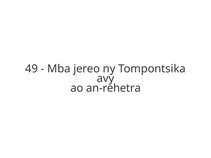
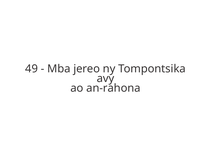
an-rehetra: an-rehetra -> an-rahona (113, 88)
